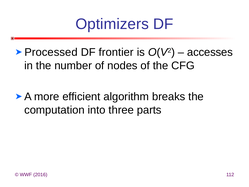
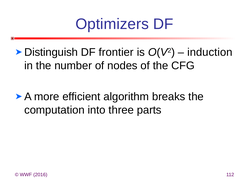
Processed: Processed -> Distinguish (51, 52)
accesses: accesses -> induction (210, 52)
